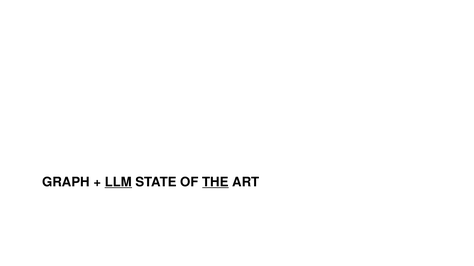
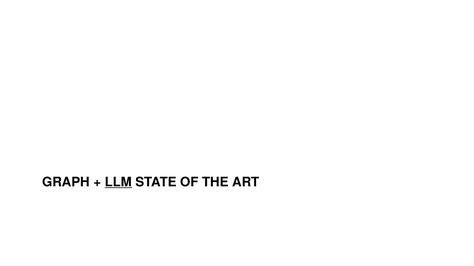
THE underline: present -> none (215, 183)
